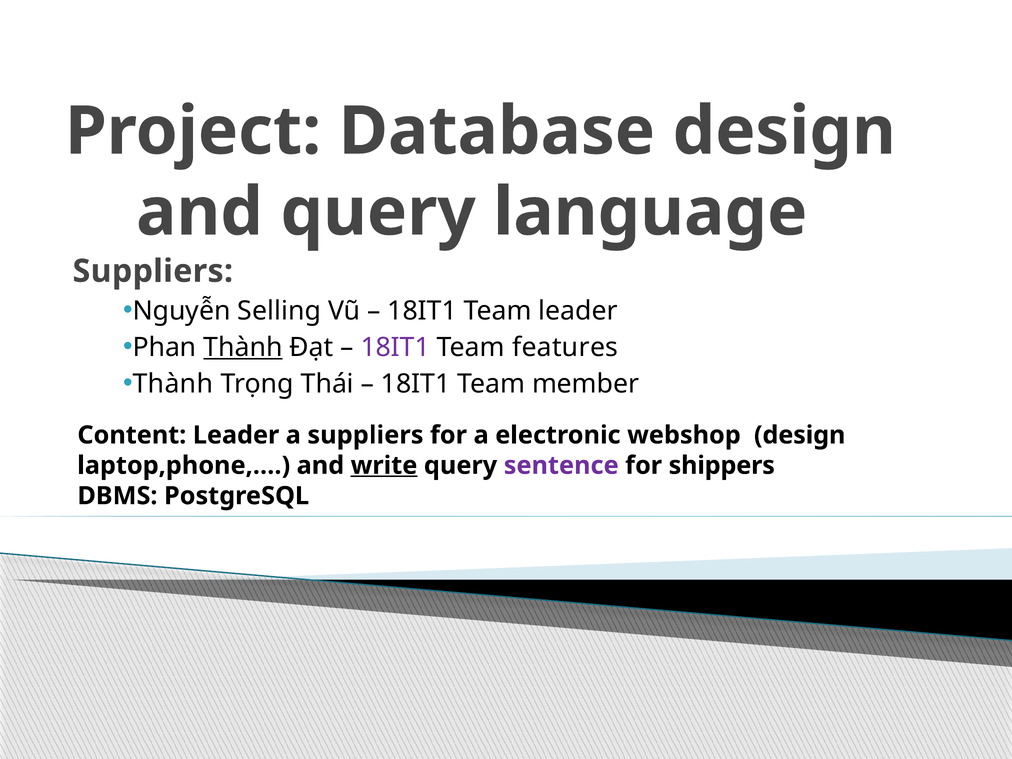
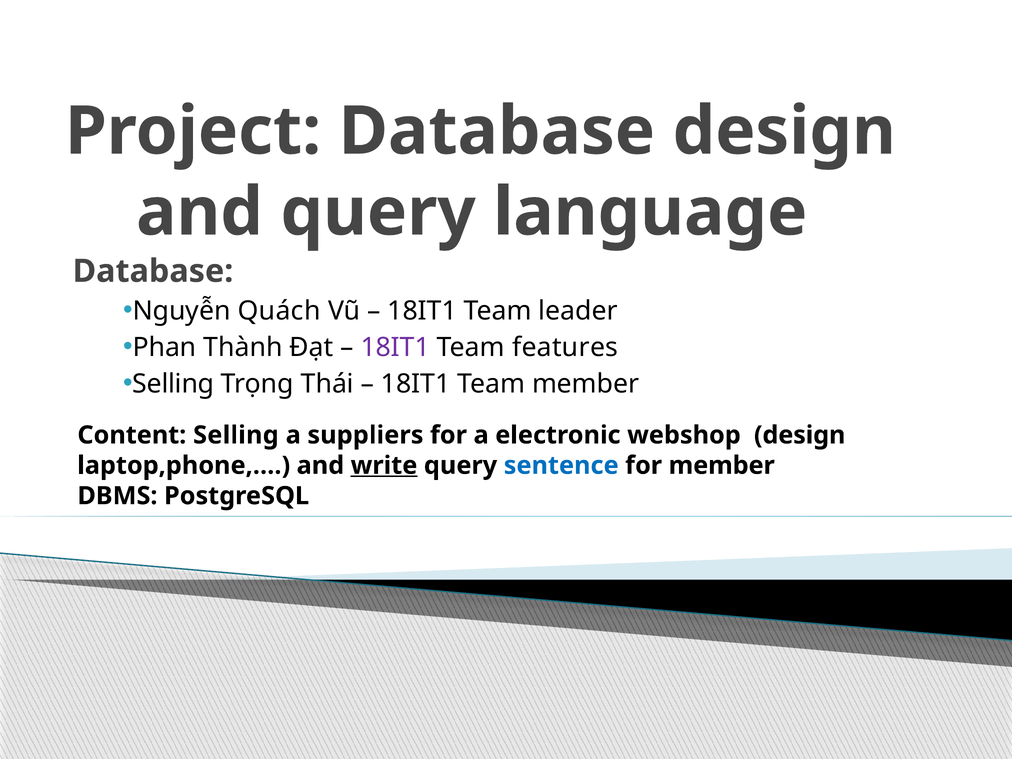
Suppliers: Suppliers -> Database (153, 271)
Selling: Selling -> Quách (279, 311)
Thành underline: present -> none (243, 347)
Thành: Thành -> Selling (173, 384)
Content Leader: Leader -> Selling (236, 435)
sentence colour: purple -> blue (561, 465)
for shippers: shippers -> member (722, 465)
